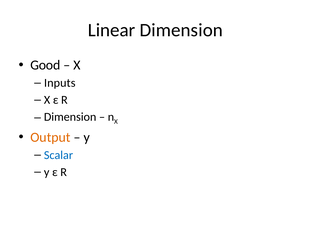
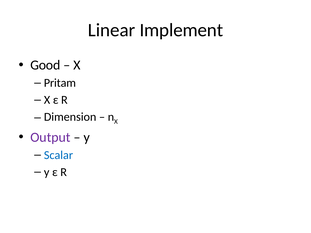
Linear Dimension: Dimension -> Implement (181, 30)
Inputs: Inputs -> Pritam (60, 83)
Output colour: orange -> purple (50, 137)
